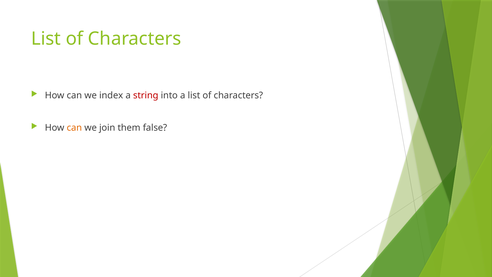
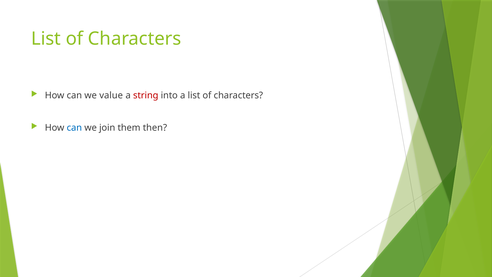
index: index -> value (111, 95)
can colour: orange -> blue (74, 128)
false: false -> then (155, 128)
